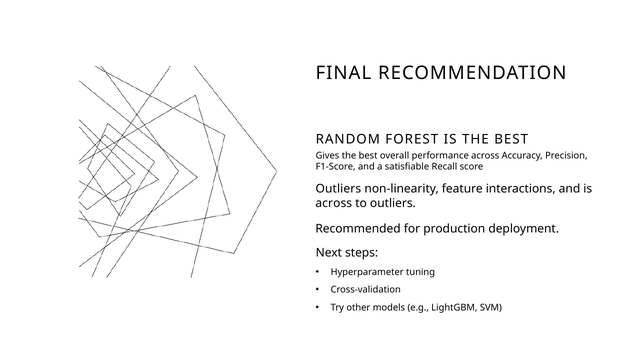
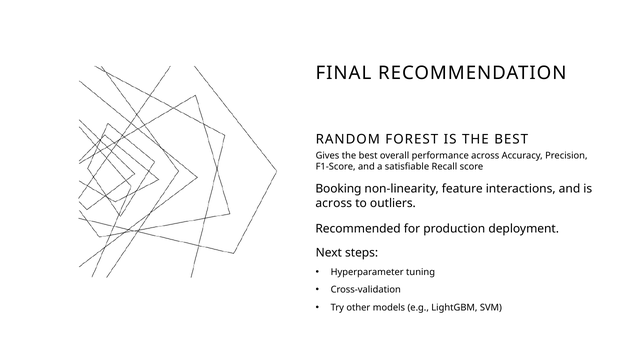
Outliers: Outliers -> Booking (338, 189)
